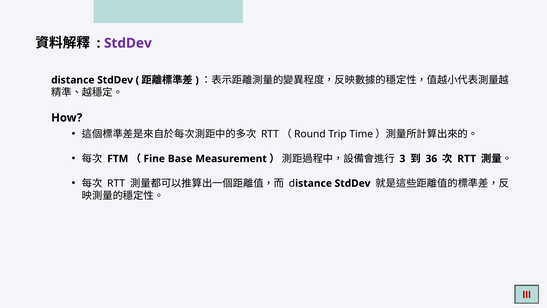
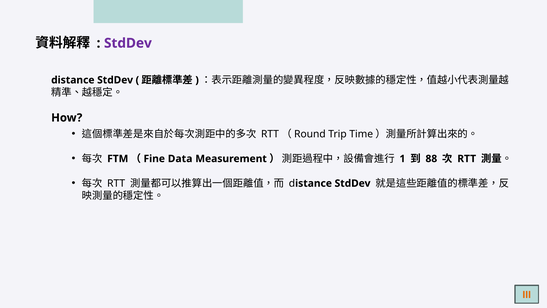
Base: Base -> Data (180, 159)
3: 3 -> 1 (402, 159)
36: 36 -> 88 (431, 159)
III colour: red -> orange (527, 295)
